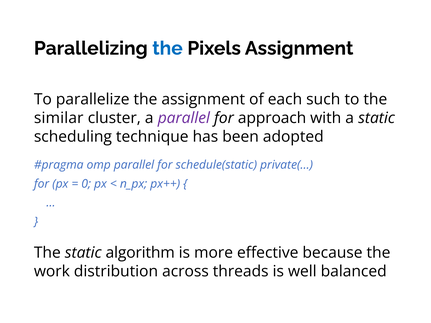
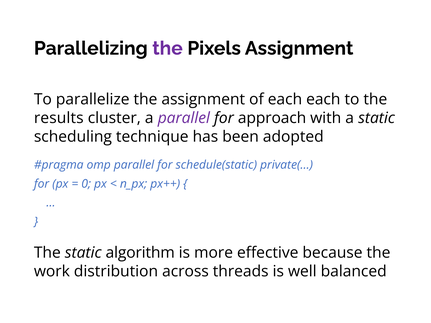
the colour: blue -> purple (168, 48)
each such: such -> each (323, 100)
similar: similar -> results (59, 118)
